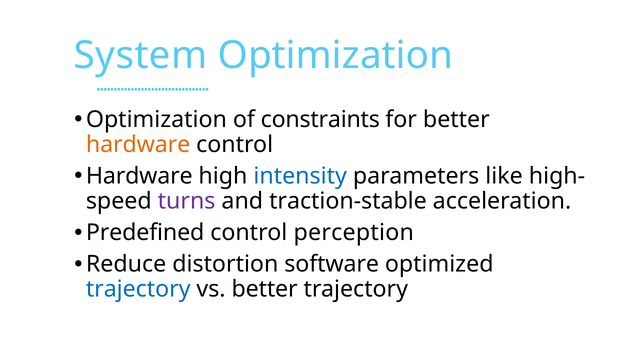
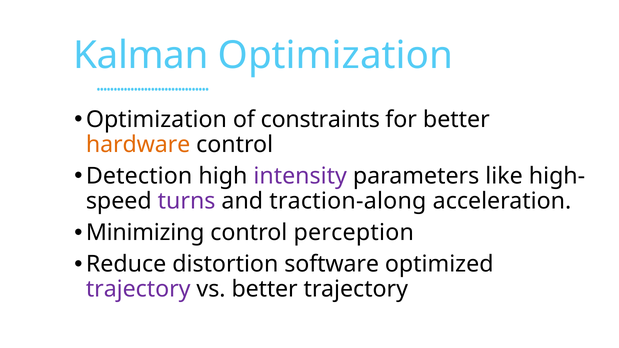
System: System -> Kalman (141, 56)
Hardware: Hardware -> Detection (139, 176)
intensity colour: blue -> purple (300, 176)
traction-stable: traction-stable -> traction-along (348, 201)
Predefined: Predefined -> Minimizing (145, 233)
trajectory colour: blue -> purple (138, 289)
